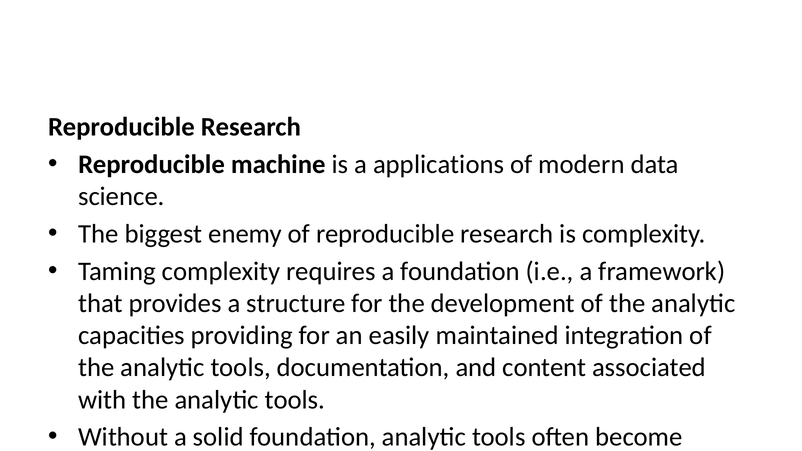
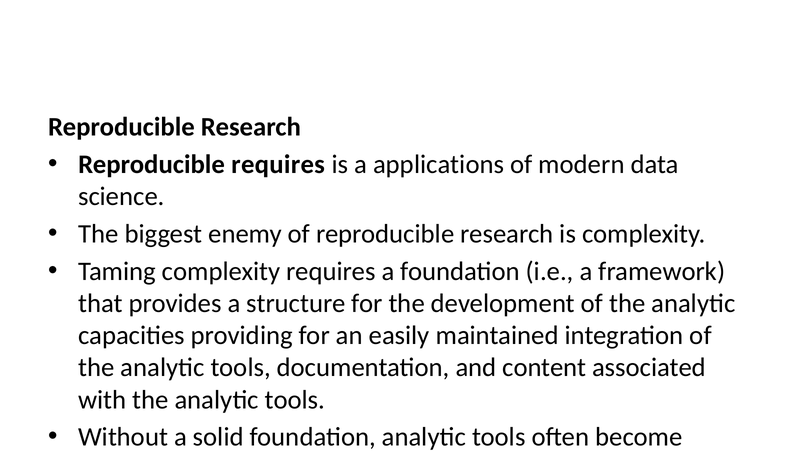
Reproducible machine: machine -> requires (278, 165)
